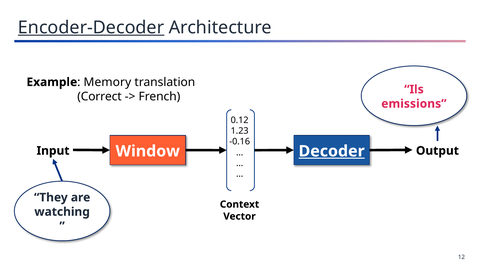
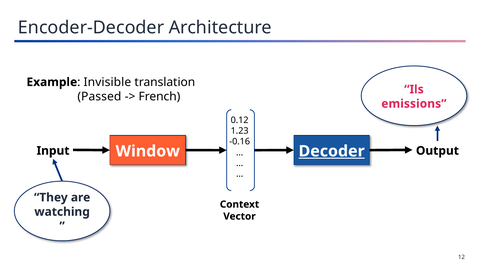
Encoder-Decoder underline: present -> none (91, 27)
Memory: Memory -> Invisible (107, 82)
Correct: Correct -> Passed (99, 97)
